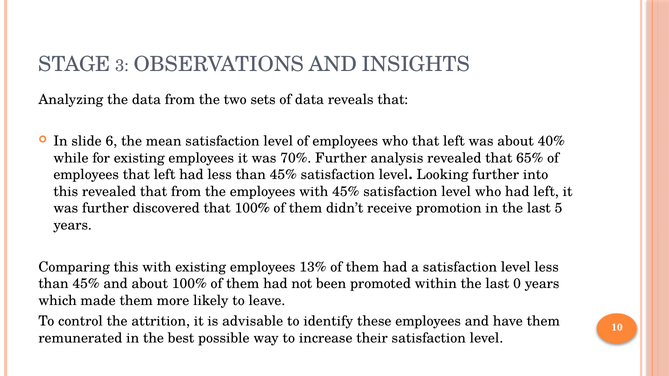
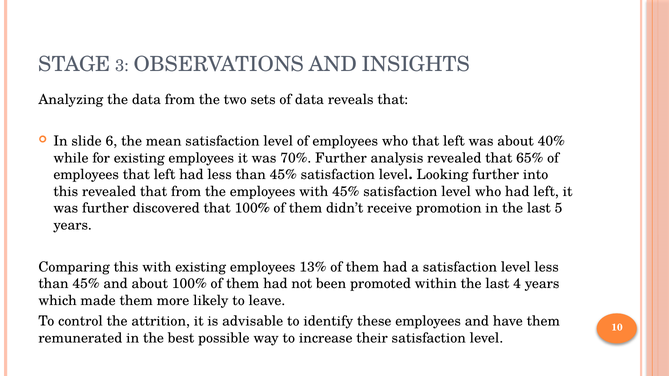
0: 0 -> 4 (517, 284)
